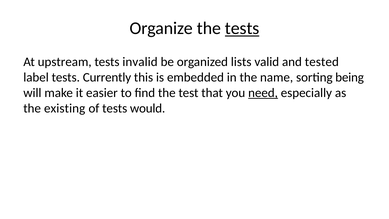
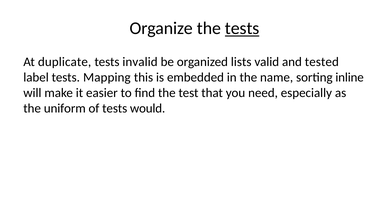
upstream: upstream -> duplicate (65, 62)
Currently: Currently -> Mapping (107, 77)
being: being -> inline (350, 77)
need underline: present -> none (263, 93)
existing: existing -> uniform (65, 108)
